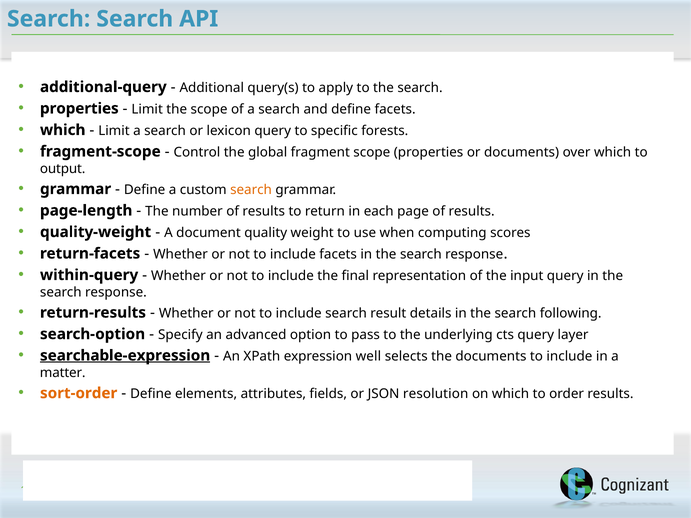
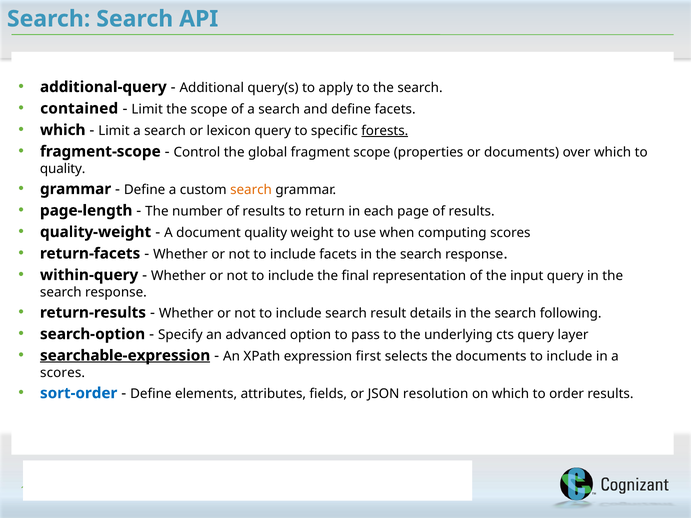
properties: properties -> contained (79, 109)
forests underline: none -> present (385, 131)
output: output -> quality (63, 169)
well: well -> first (368, 356)
matter: matter -> scores (63, 373)
sort-order colour: orange -> blue (79, 393)
